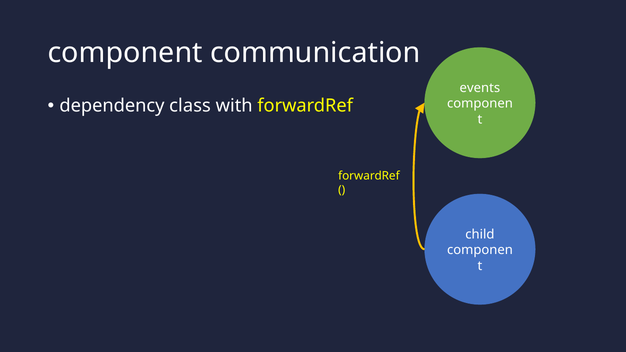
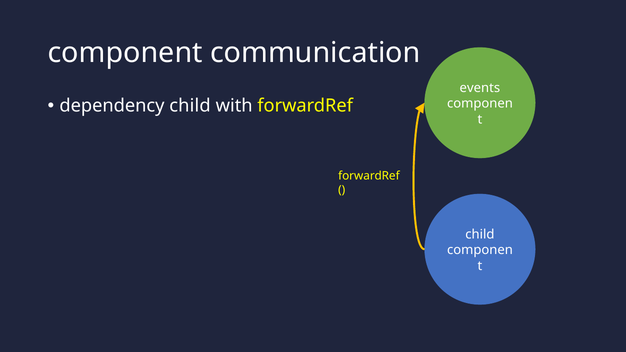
dependency class: class -> child (190, 106)
